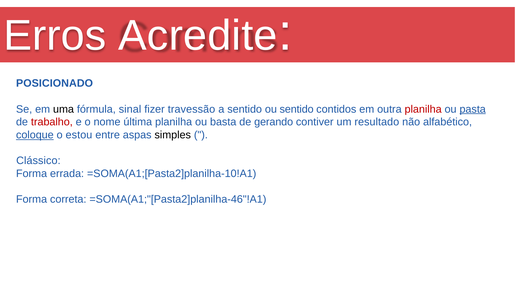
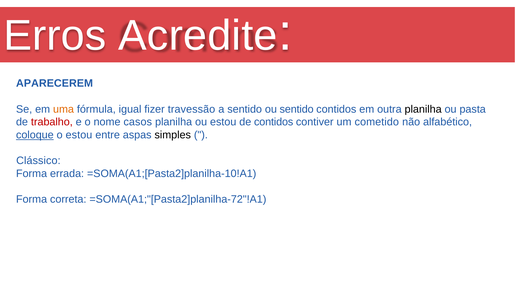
POSICIONADO: POSICIONADO -> APARECEREM (55, 83)
uma colour: black -> orange (64, 109)
sinal: sinal -> igual (130, 109)
planilha colour: red -> black (423, 109)
pasta underline: present -> none (473, 109)
última: última -> casos (138, 122)
ou basta: basta -> estou (223, 122)
de gerando: gerando -> contidos (274, 122)
resultado: resultado -> cometido (377, 122)
=SOMA(A1;"[Pasta2]planilha-46"!A1: =SOMA(A1;"[Pasta2]planilha-46"!A1 -> =SOMA(A1;"[Pasta2]planilha-72"!A1 (178, 199)
